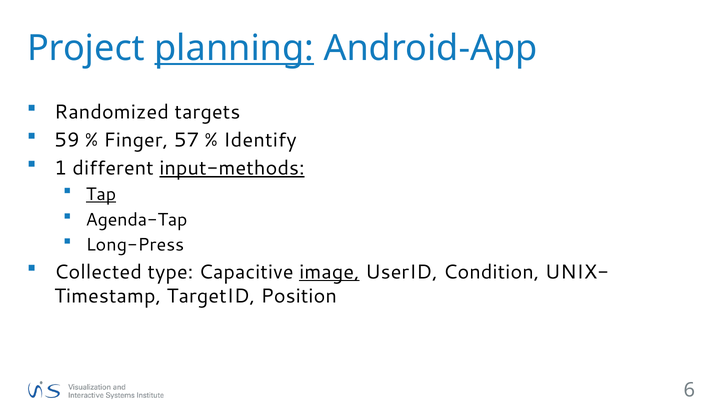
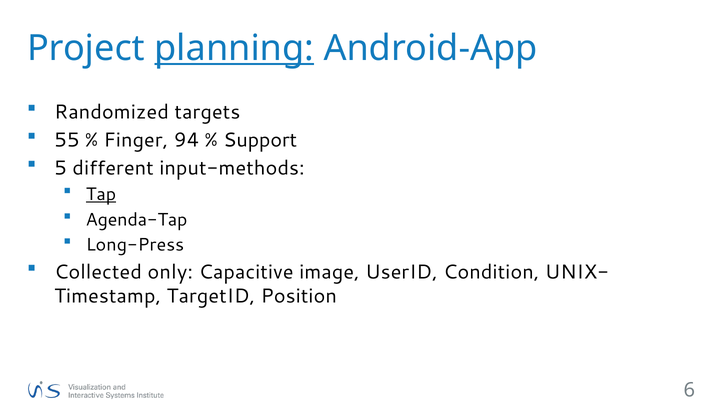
59: 59 -> 55 (67, 140)
57: 57 -> 94 (187, 140)
Identify: Identify -> Support (260, 140)
1: 1 -> 5 (61, 168)
input-methods underline: present -> none (232, 168)
type: type -> only (170, 272)
image underline: present -> none (329, 272)
